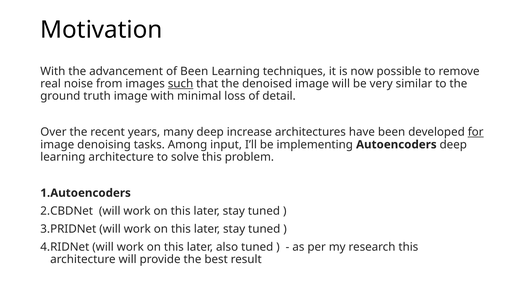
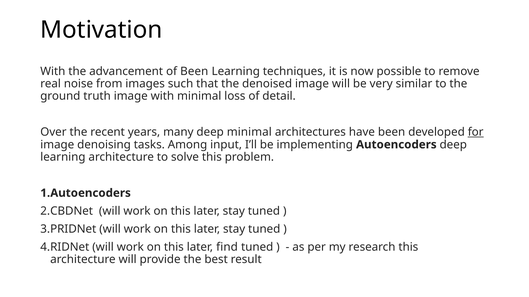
such underline: present -> none (181, 84)
deep increase: increase -> minimal (249, 132)
also: also -> find (227, 247)
